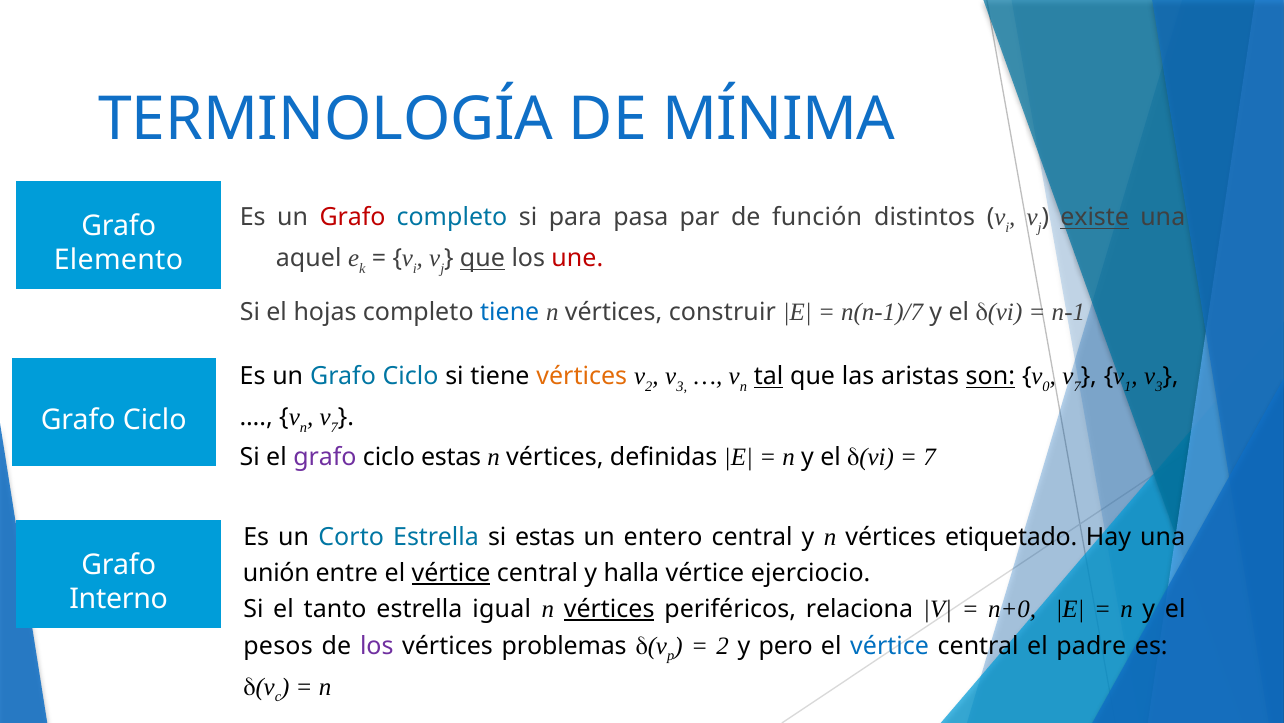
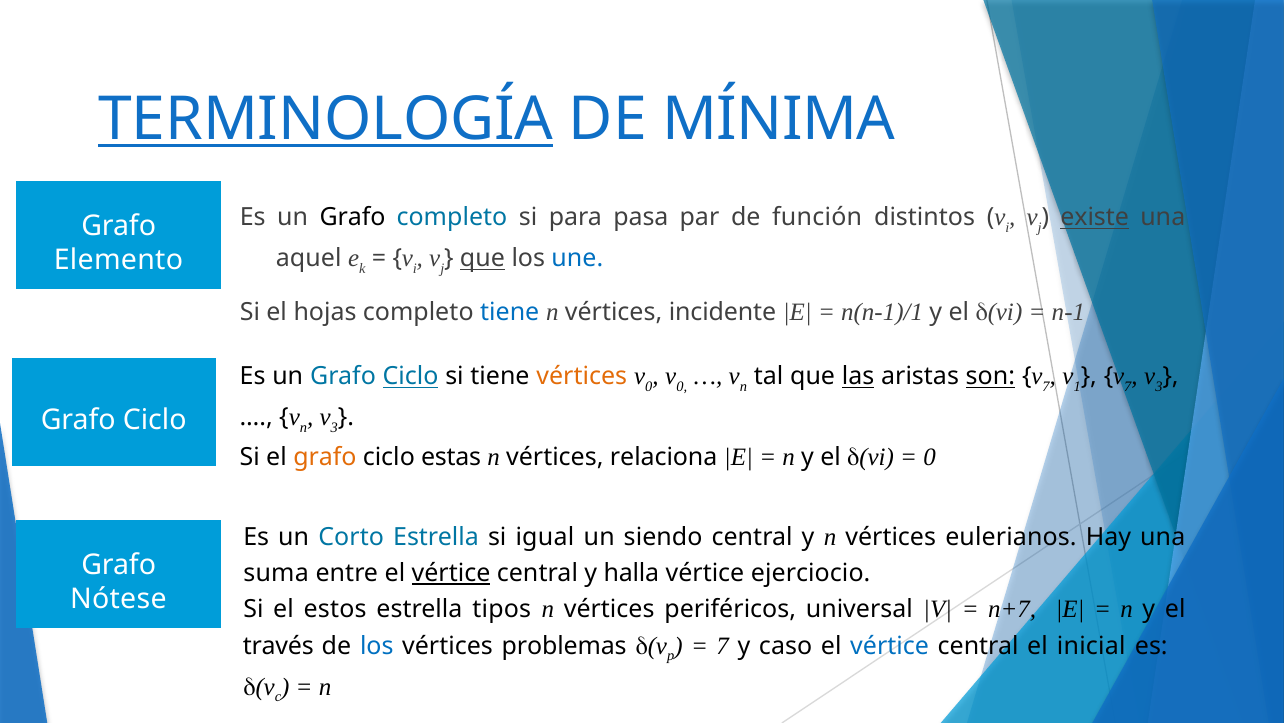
TERMINOLOGÍA underline: none -> present (326, 119)
Grafo colour: red -> black (353, 217)
une colour: red -> blue (577, 258)
construir: construir -> incidente (722, 312)
n(n-1)/7: n(n-1)/7 -> n(n-1)/1 (882, 312)
Ciclo underline: none -> present (410, 376)
2: 2 -> 0 (649, 386)
3: 3 -> 0 (682, 386)
tal underline: present -> none (769, 376)
las underline: none -> present (858, 376)
0: 0 -> 7 (1046, 386)
7: 7 -> 1 (1077, 386)
1: 1 -> 7 (1128, 386)
7: 7 -> 3 (334, 427)
grafo colour: purple -> orange (325, 457)
definidas: definidas -> relaciona (664, 457)
7: 7 -> 0 (930, 457)
si estas: estas -> igual (545, 537)
entero: entero -> siendo (663, 537)
etiquetado: etiquetado -> eulerianos (1011, 537)
unión: unión -> suma (276, 573)
Interno: Interno -> Nótese (118, 599)
tanto: tanto -> estos (335, 609)
igual: igual -> tipos (502, 609)
vértices underline: present -> none (609, 609)
relaciona: relaciona -> universal (859, 609)
n+0: n+0 -> n+7 (1012, 609)
pesos: pesos -> través (278, 645)
los colour: purple -> blue (377, 645)
2: 2 -> 7 (723, 645)
pero: pero -> caso (786, 645)
padre: padre -> inicial (1091, 645)
